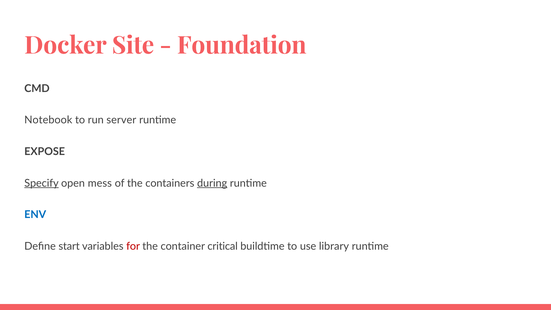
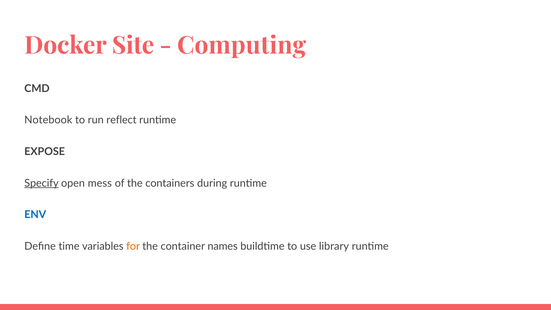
Foundation: Foundation -> Computing (242, 45)
server: server -> reflect (121, 120)
during underline: present -> none (212, 183)
start: start -> time (69, 246)
for colour: red -> orange (133, 246)
critical: critical -> names (223, 246)
